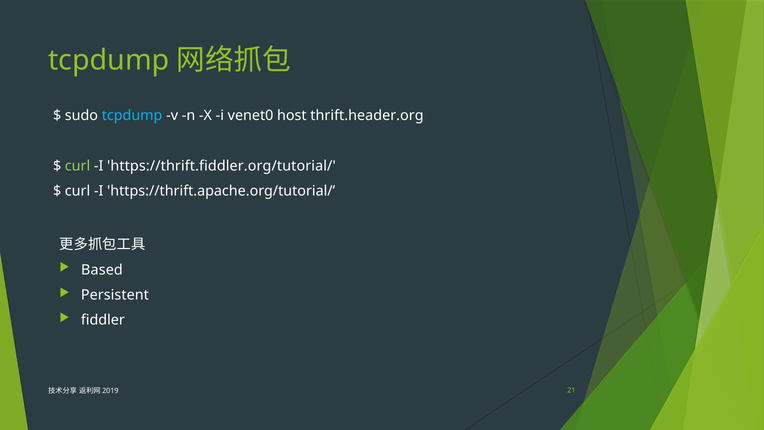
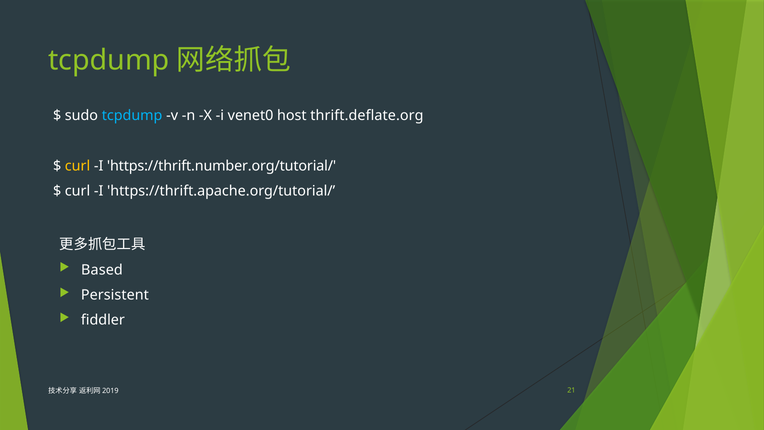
thrift.header.org: thrift.header.org -> thrift.deflate.org (367, 116)
curl colour: light green -> yellow (78, 166)
https://thrift.fiddler.org/tutorial/: https://thrift.fiddler.org/tutorial/ -> https://thrift.number.org/tutorial/ (222, 166)
